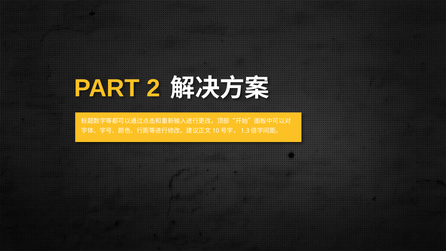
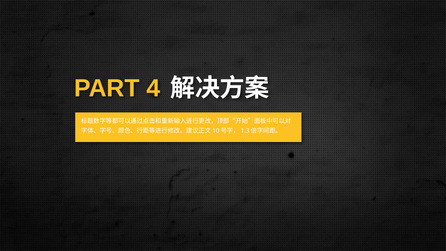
2: 2 -> 4 (153, 88)
